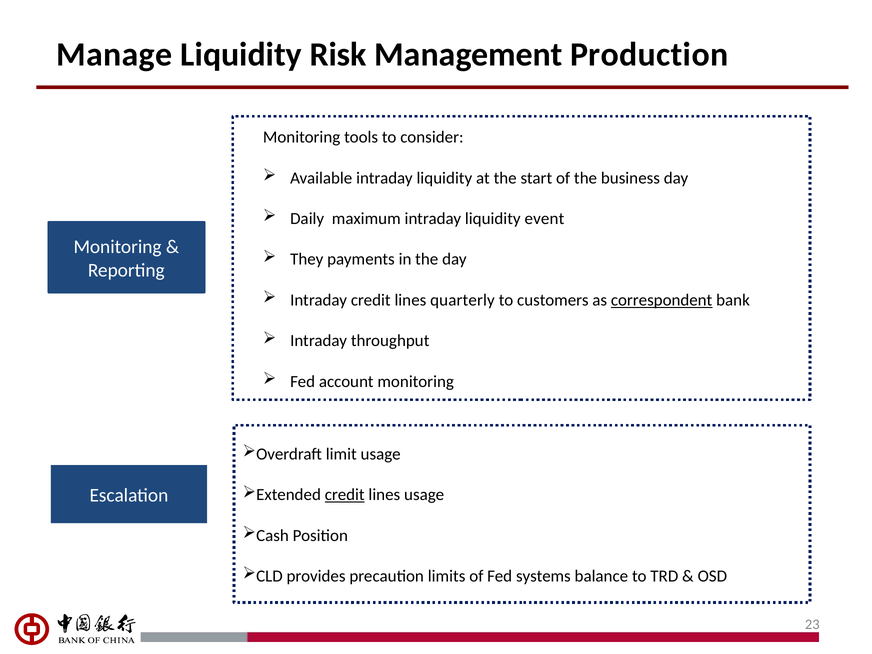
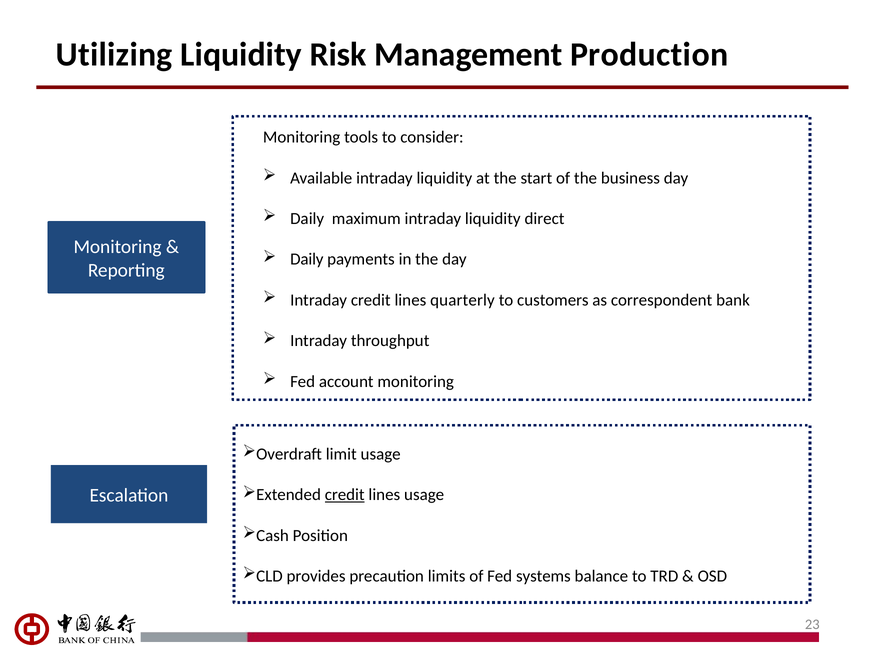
Manage: Manage -> Utilizing (114, 55)
event: event -> direct (545, 219)
They: They -> Daily (307, 259)
correspondent underline: present -> none (662, 300)
